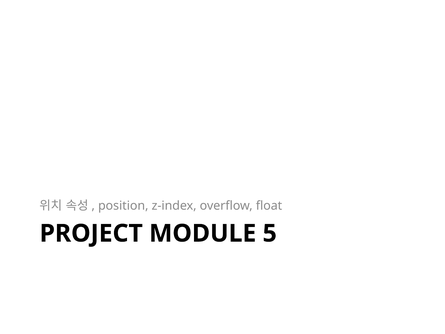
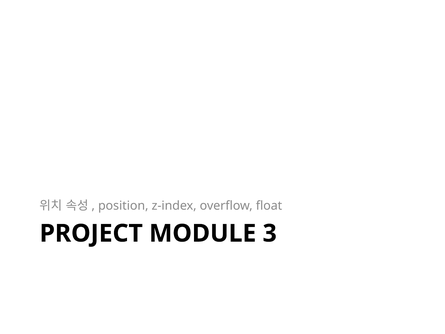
5: 5 -> 3 (270, 233)
